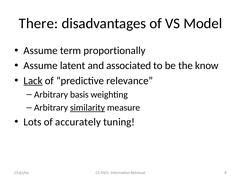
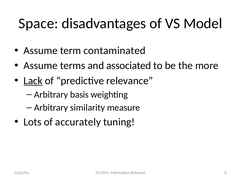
There: There -> Space (38, 23)
proportionally: proportionally -> contaminated (115, 51)
latent: latent -> terms (73, 66)
know: know -> more (207, 66)
similarity underline: present -> none (87, 108)
